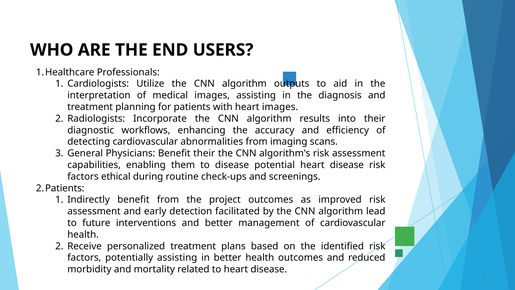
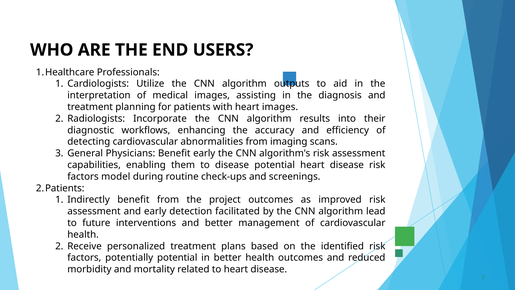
Benefit their: their -> early (204, 153)
ethical: ethical -> model (116, 176)
potentially assisting: assisting -> potential (177, 258)
